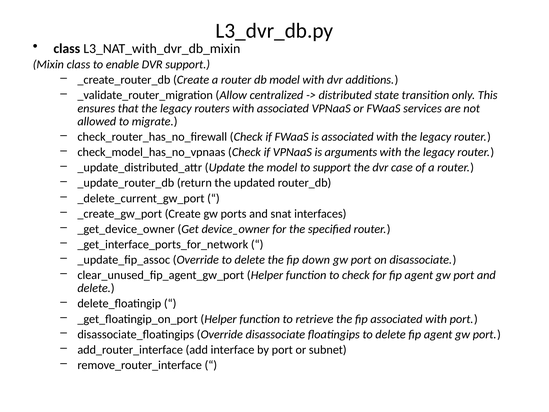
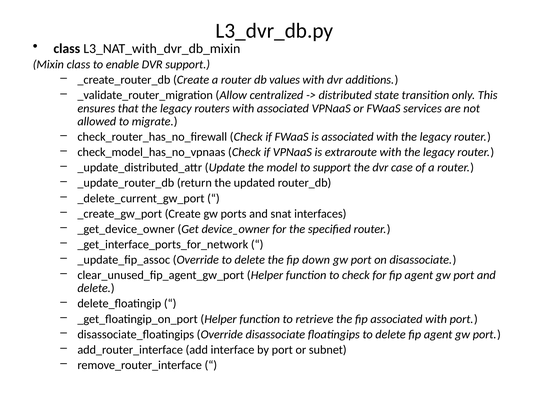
db model: model -> values (285, 80)
arguments: arguments -> extraroute (351, 152)
